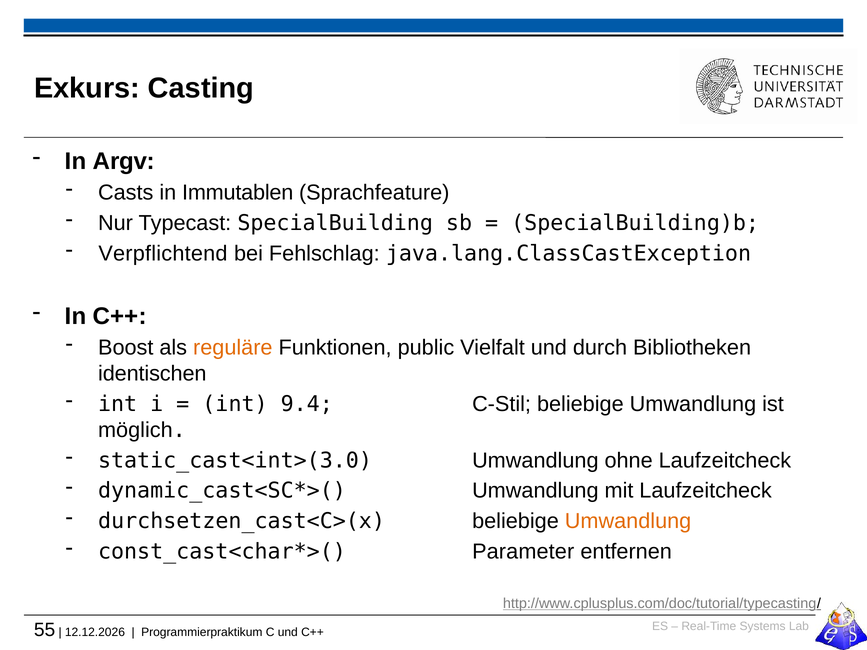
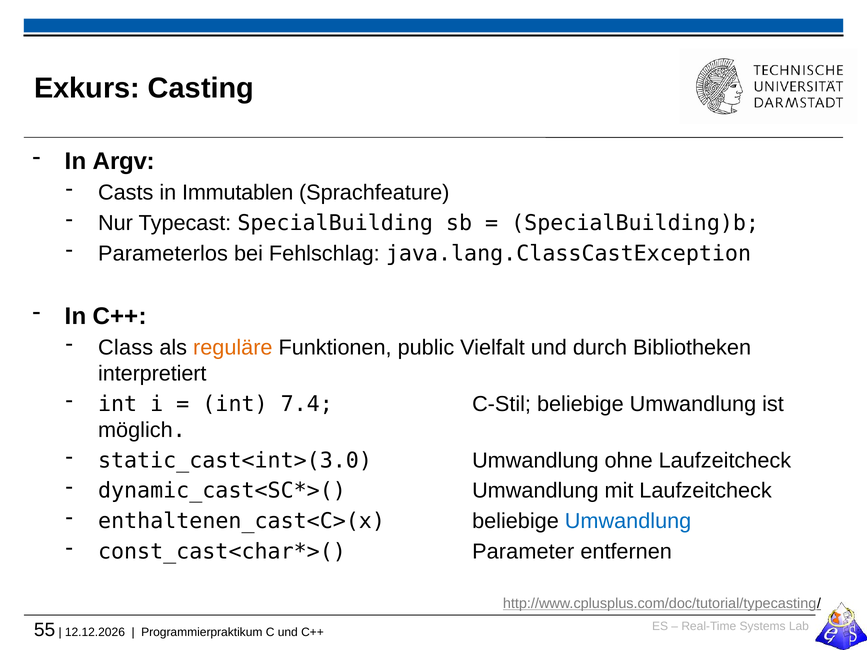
Verpflichtend: Verpflichtend -> Parameterlos (163, 254)
Boost: Boost -> Class (126, 348)
identischen: identischen -> interpretiert (152, 374)
9.4: 9.4 -> 7.4 (307, 404)
durchsetzen_cast<C>(x: durchsetzen_cast<C>(x -> enthaltenen_cast<C>(x (242, 521)
Umwandlung colour: orange -> blue (628, 521)
